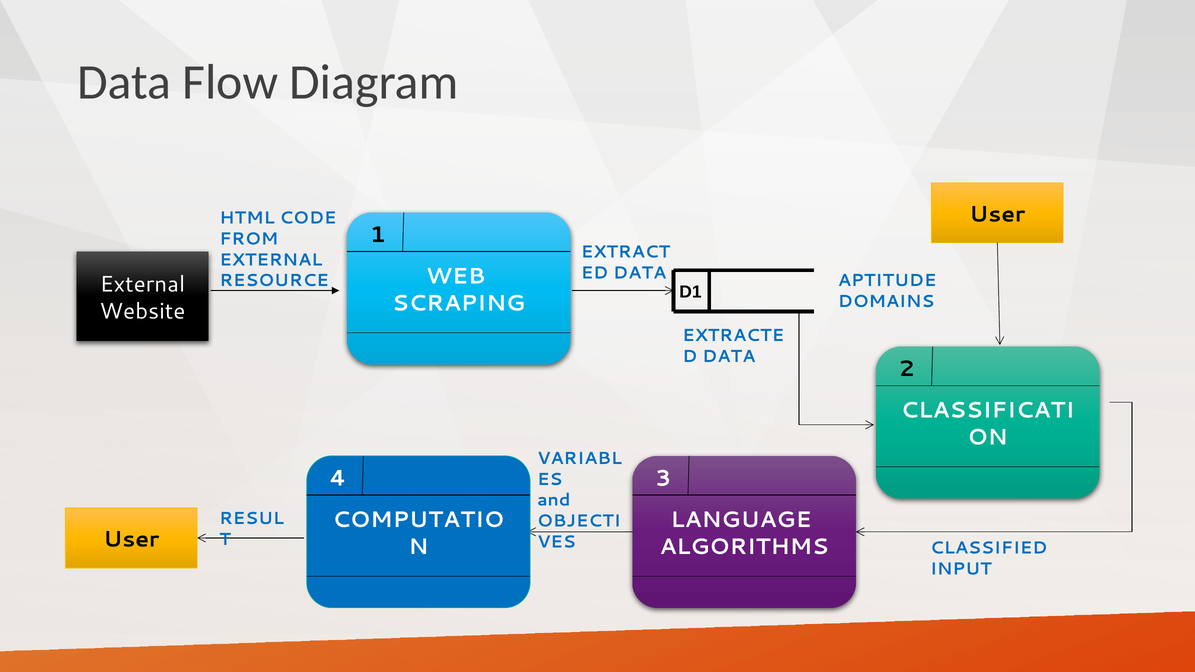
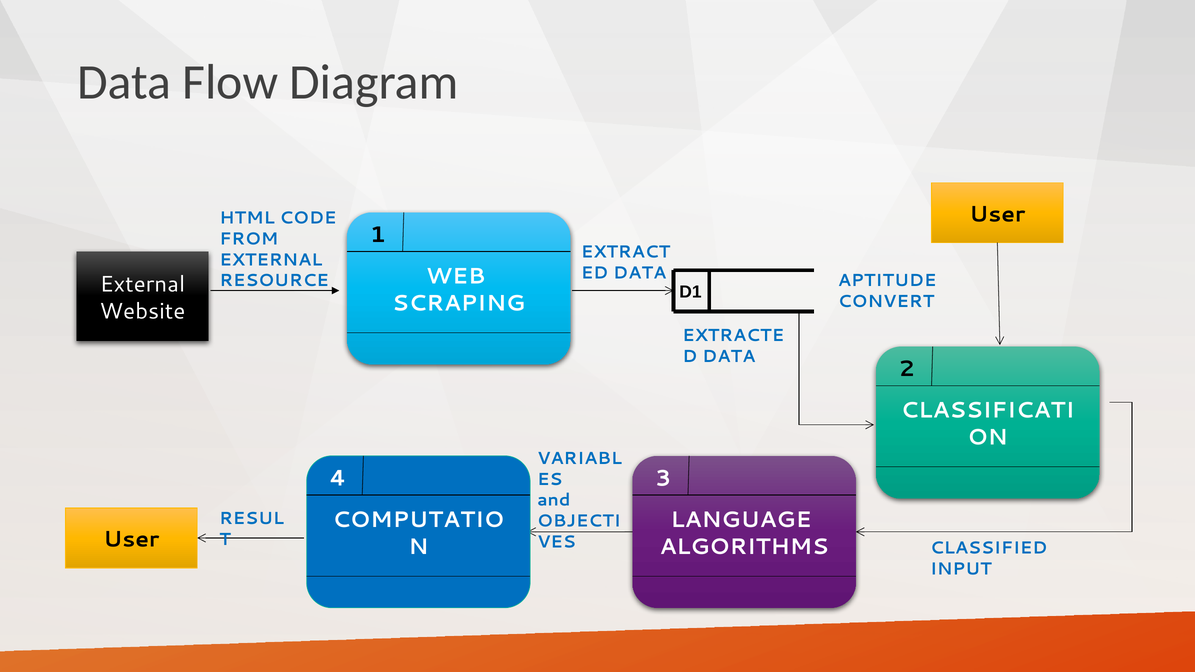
DOMAINS: DOMAINS -> CONVERT (886, 302)
